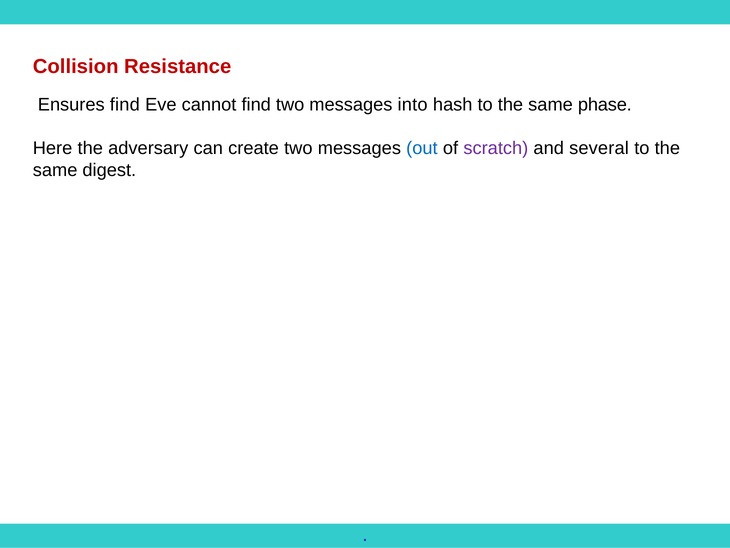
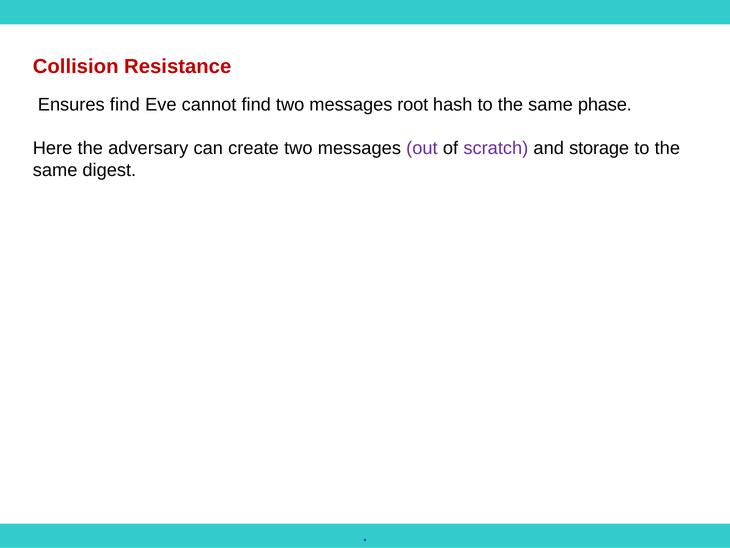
into: into -> root (413, 104)
out colour: blue -> purple (422, 148)
several: several -> storage (599, 148)
